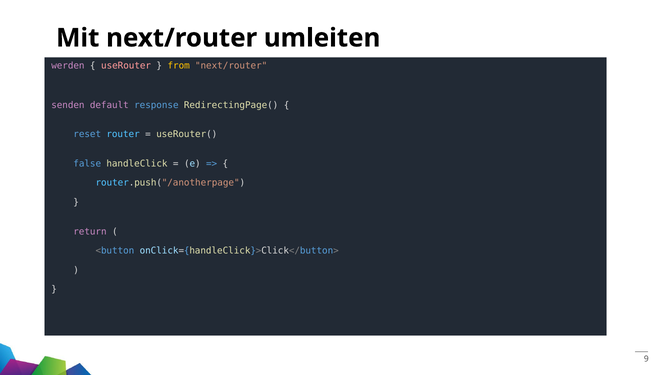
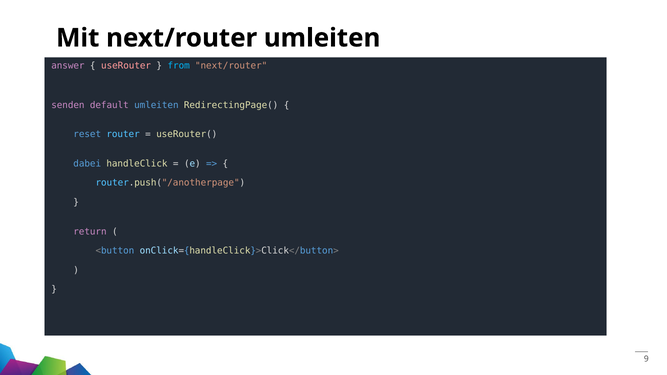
werden: werden -> answer (68, 66)
from colour: yellow -> light blue (179, 66)
default response: response -> umleiten (156, 105)
false: false -> dabei (87, 164)
